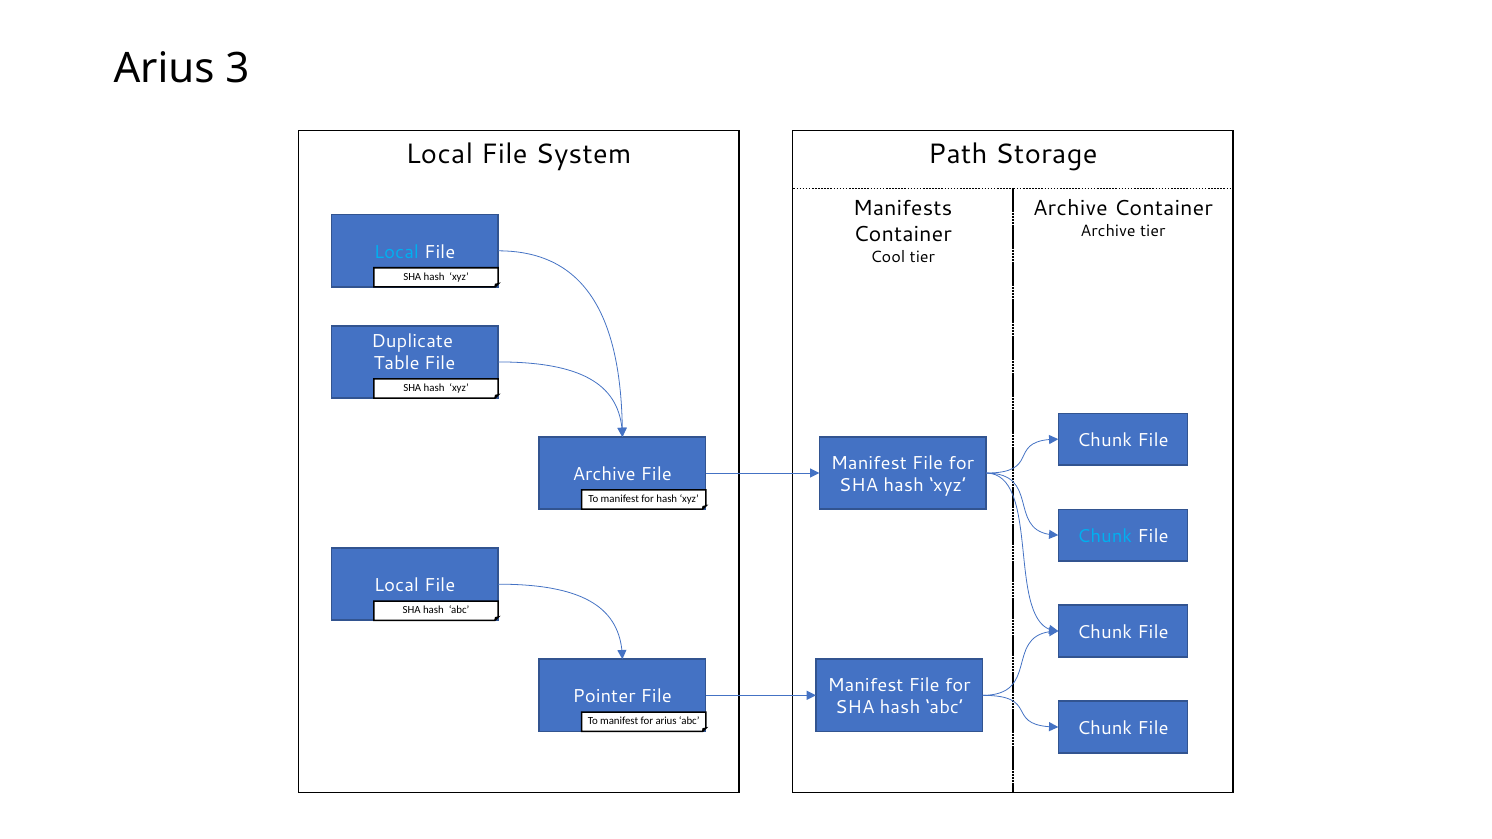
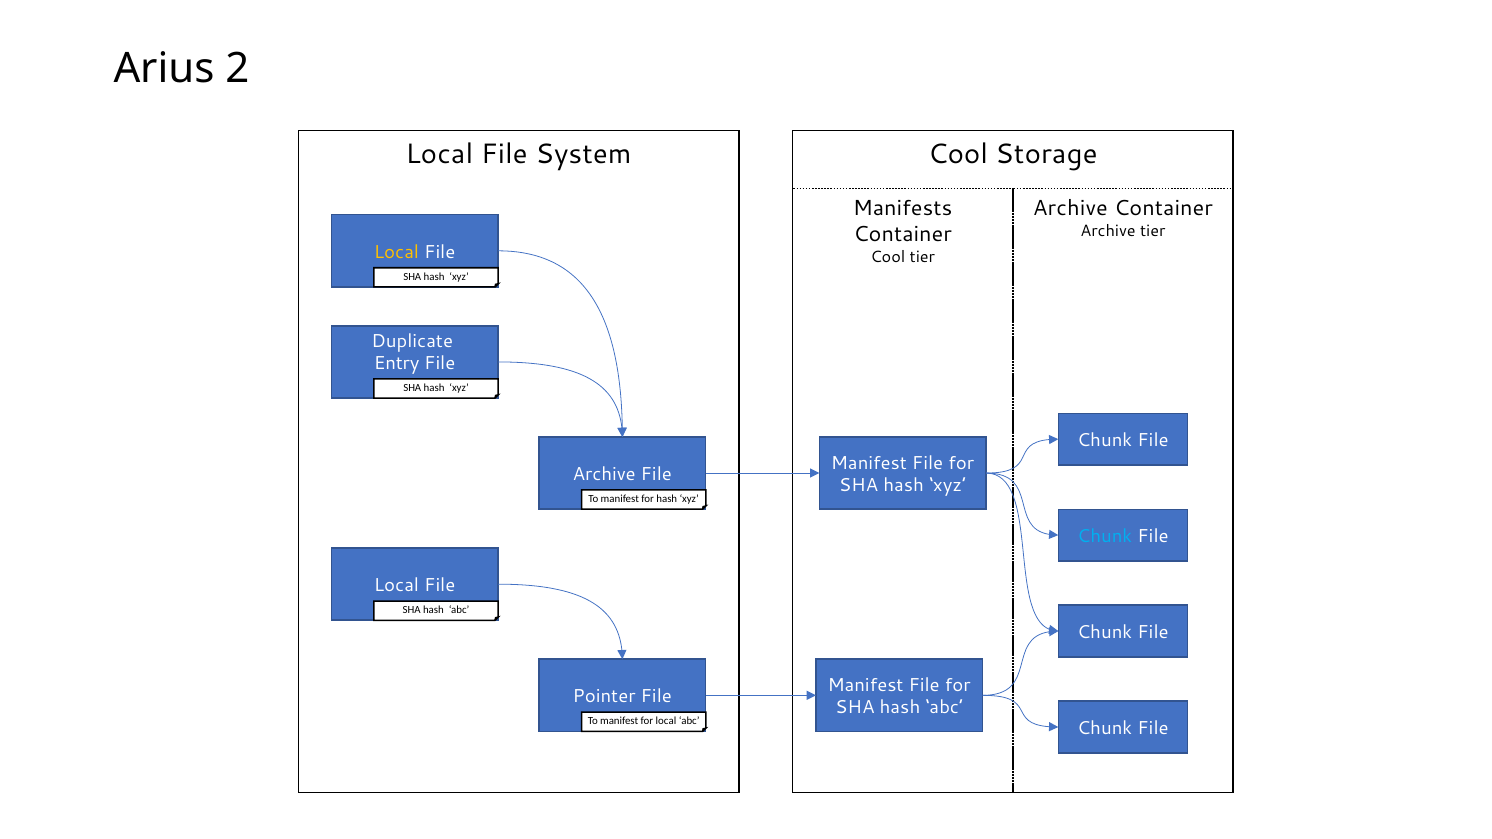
3: 3 -> 2 (237, 69)
System Path: Path -> Cool (958, 155)
Local colour: light blue -> yellow (397, 252)
Table: Table -> Entry (397, 363)
for arius: arius -> local (666, 721)
